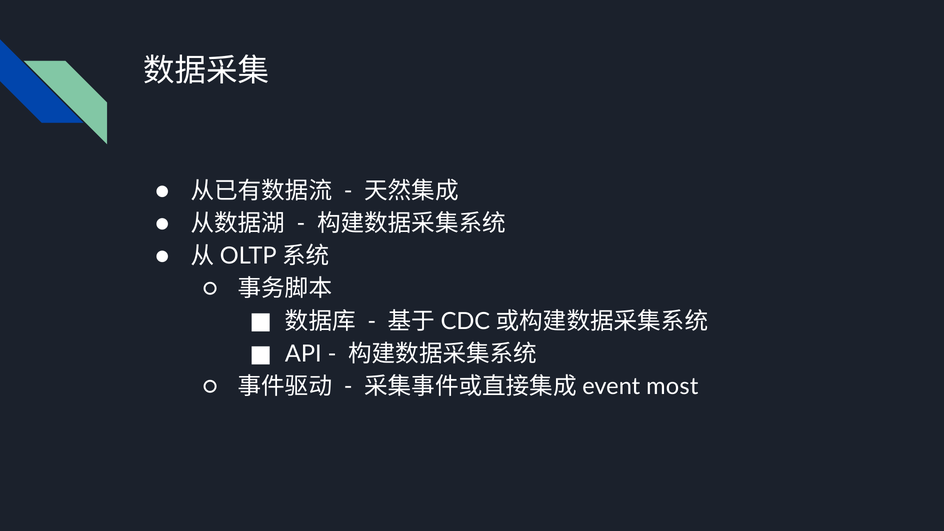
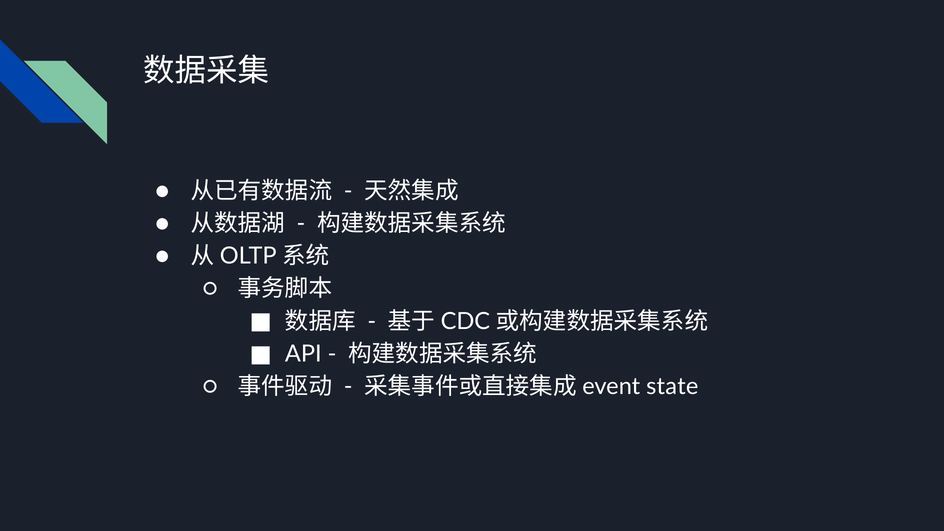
most: most -> state (672, 386)
